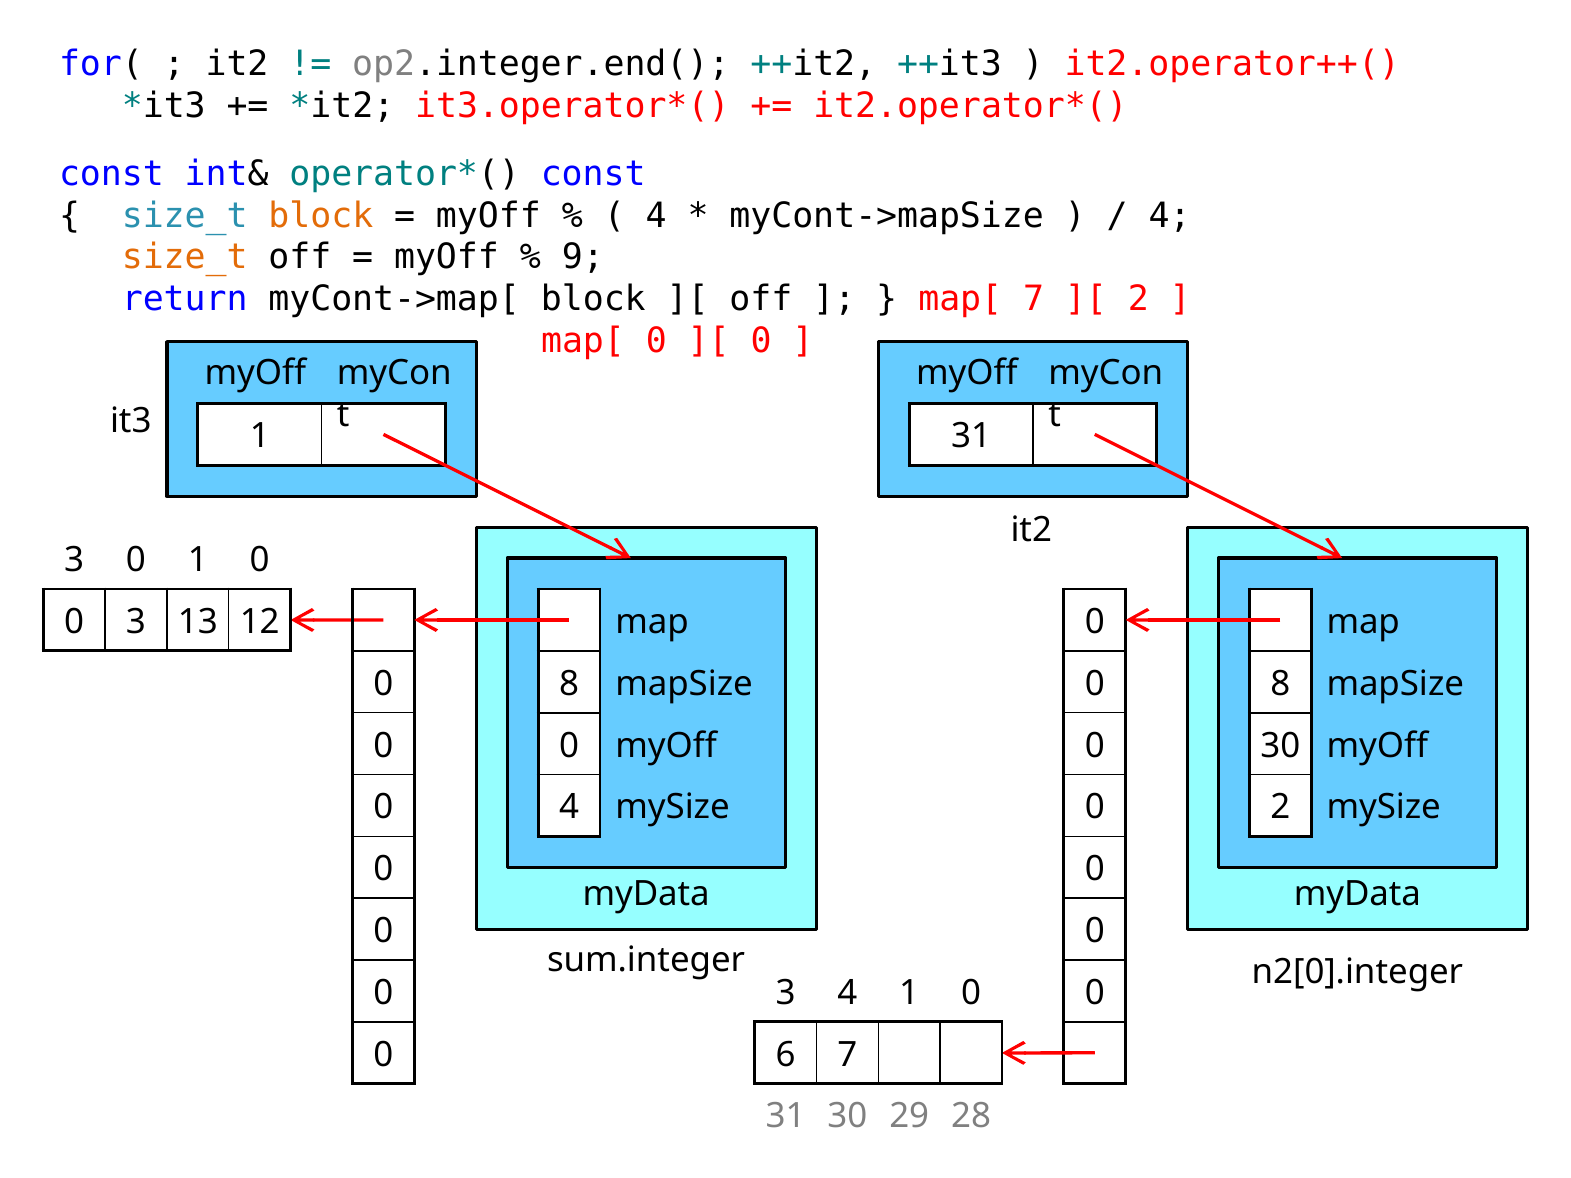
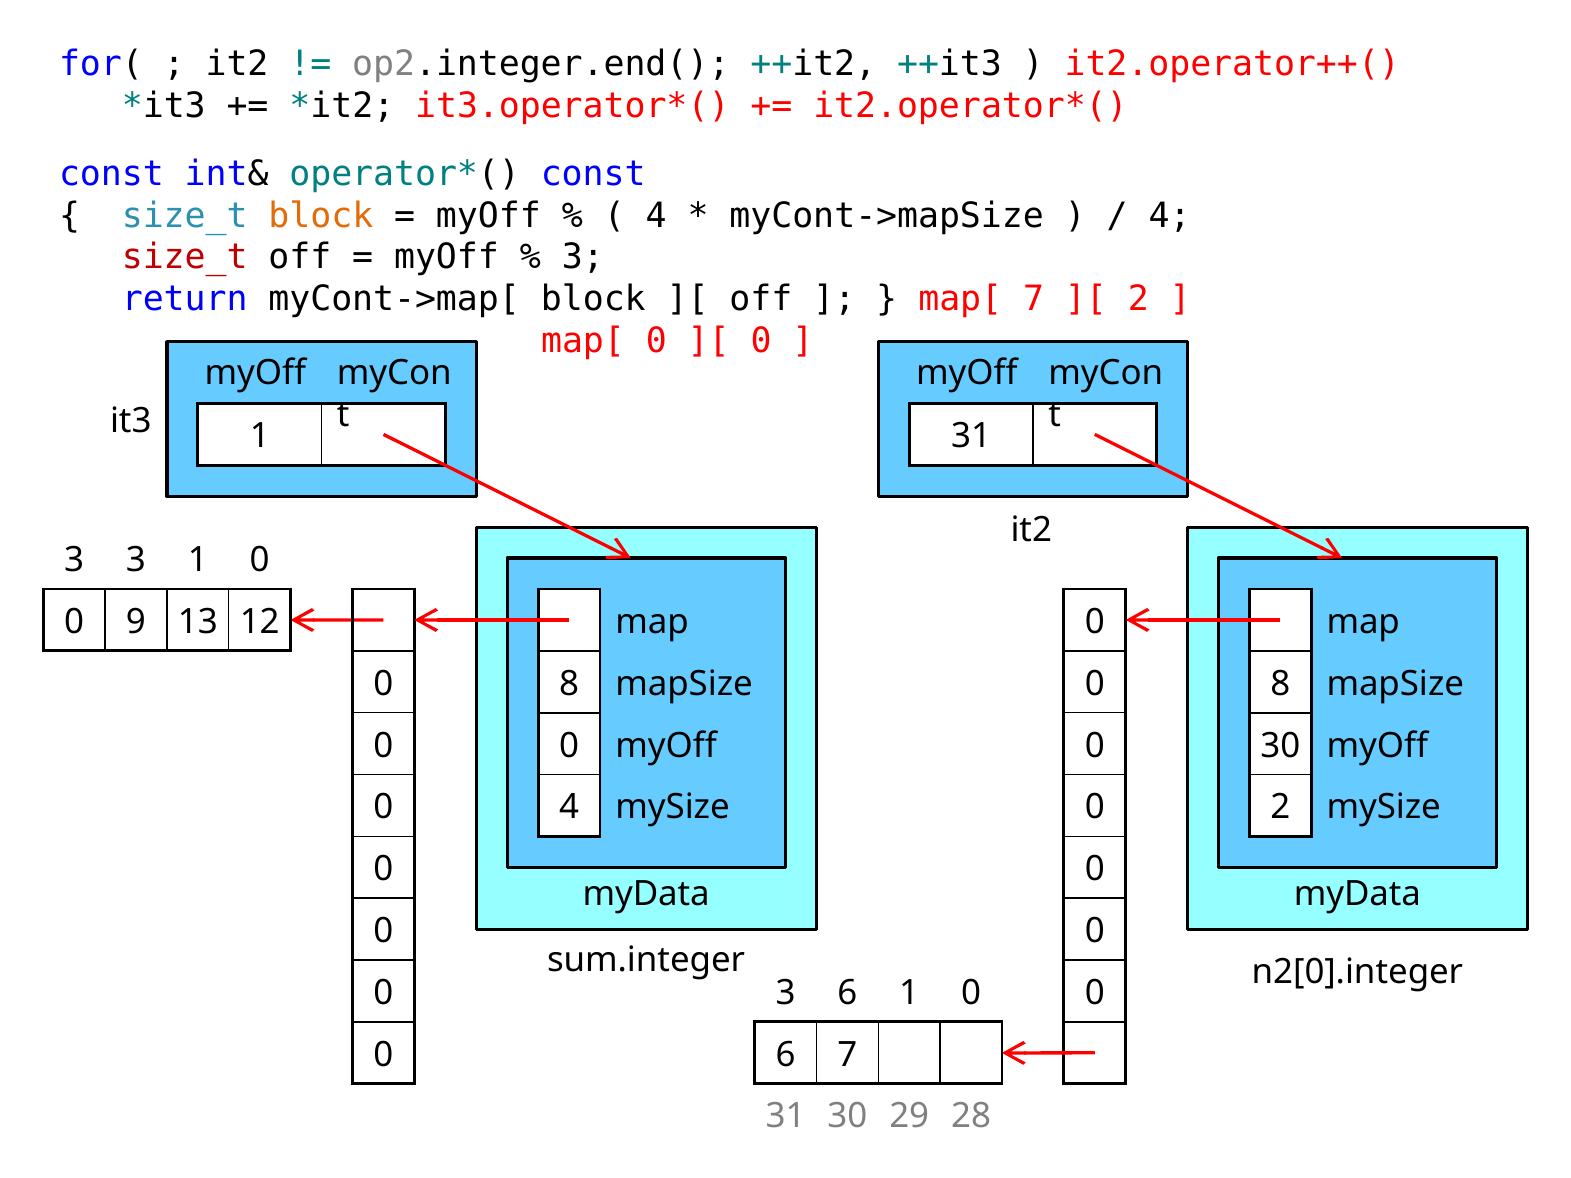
size_t colour: orange -> red (185, 257)
9: 9 -> 3 (583, 257)
3 0: 0 -> 3 (136, 560)
0 3: 3 -> 9 (136, 622)
3 4: 4 -> 6 (847, 993)
